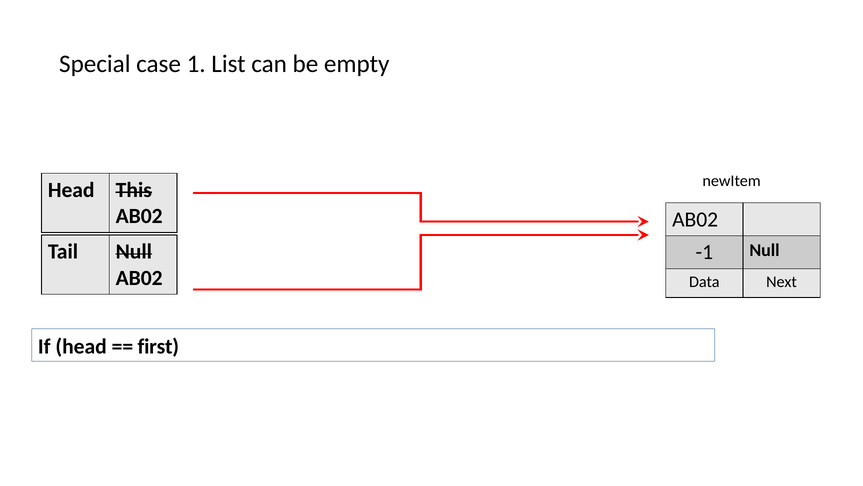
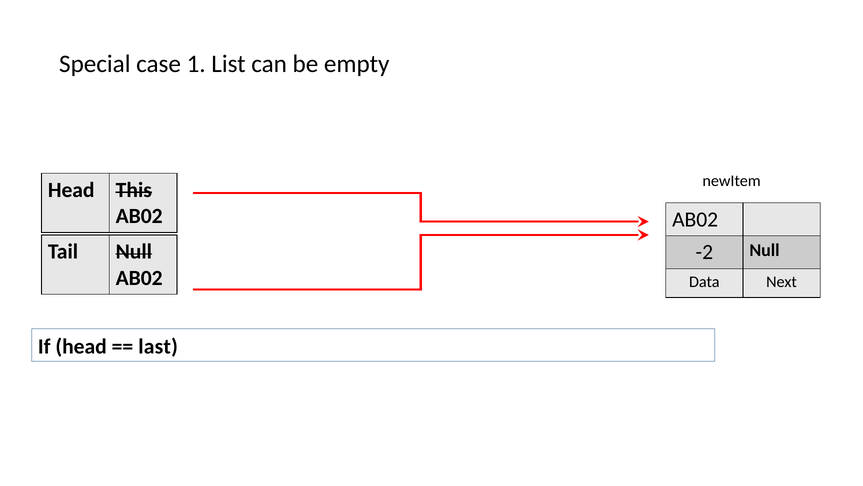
-1: -1 -> -2 (704, 252)
first: first -> last (158, 346)
